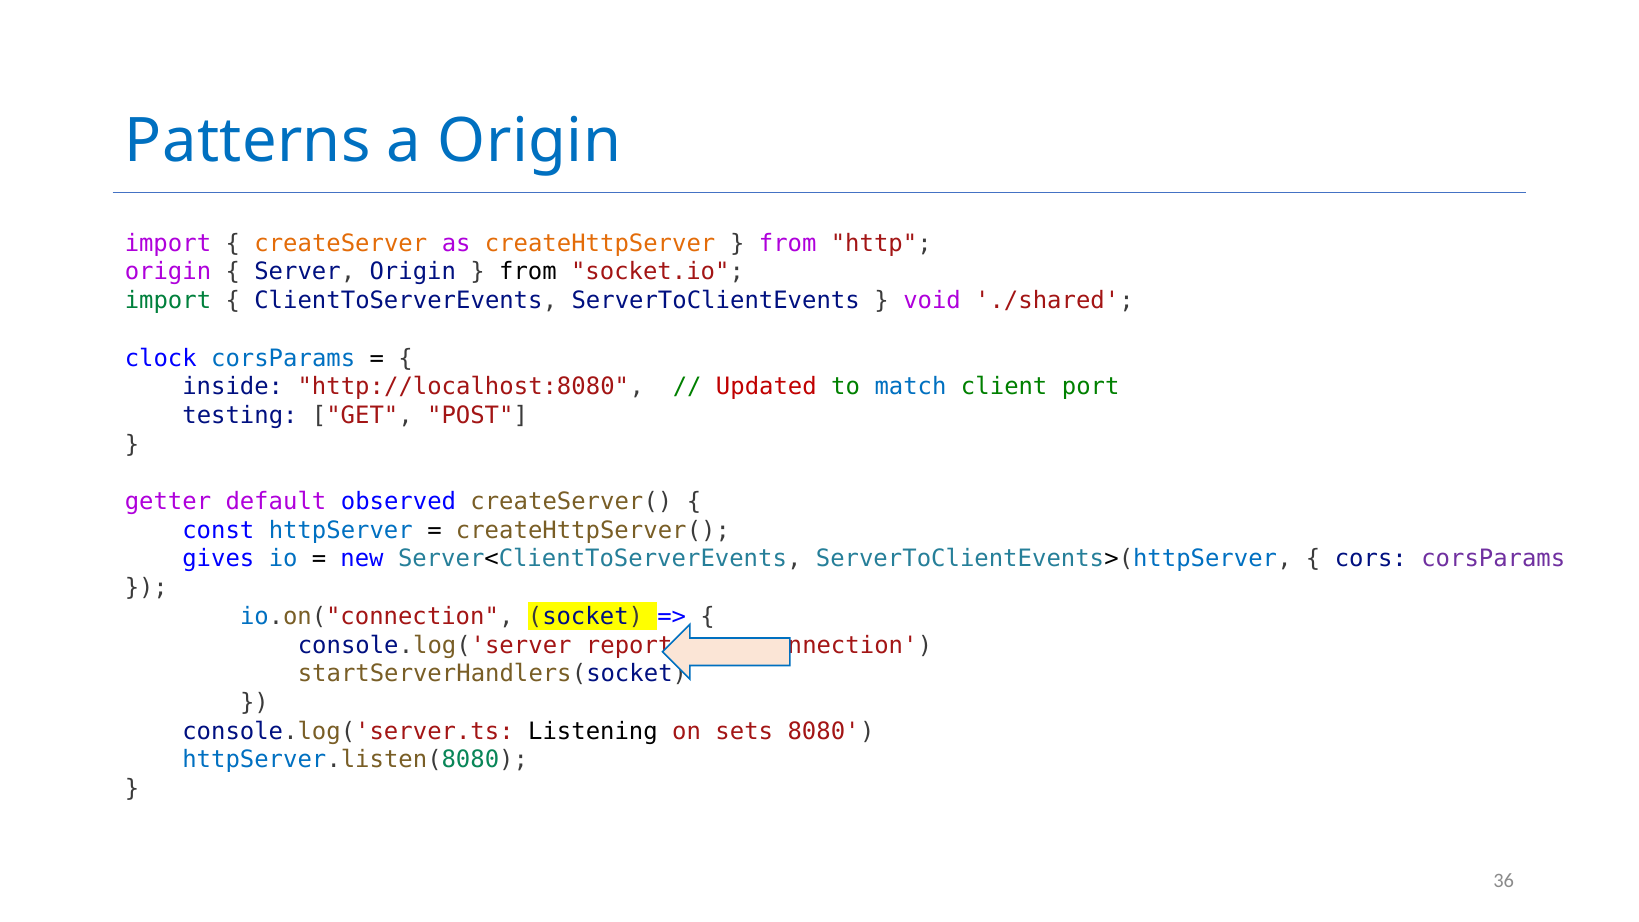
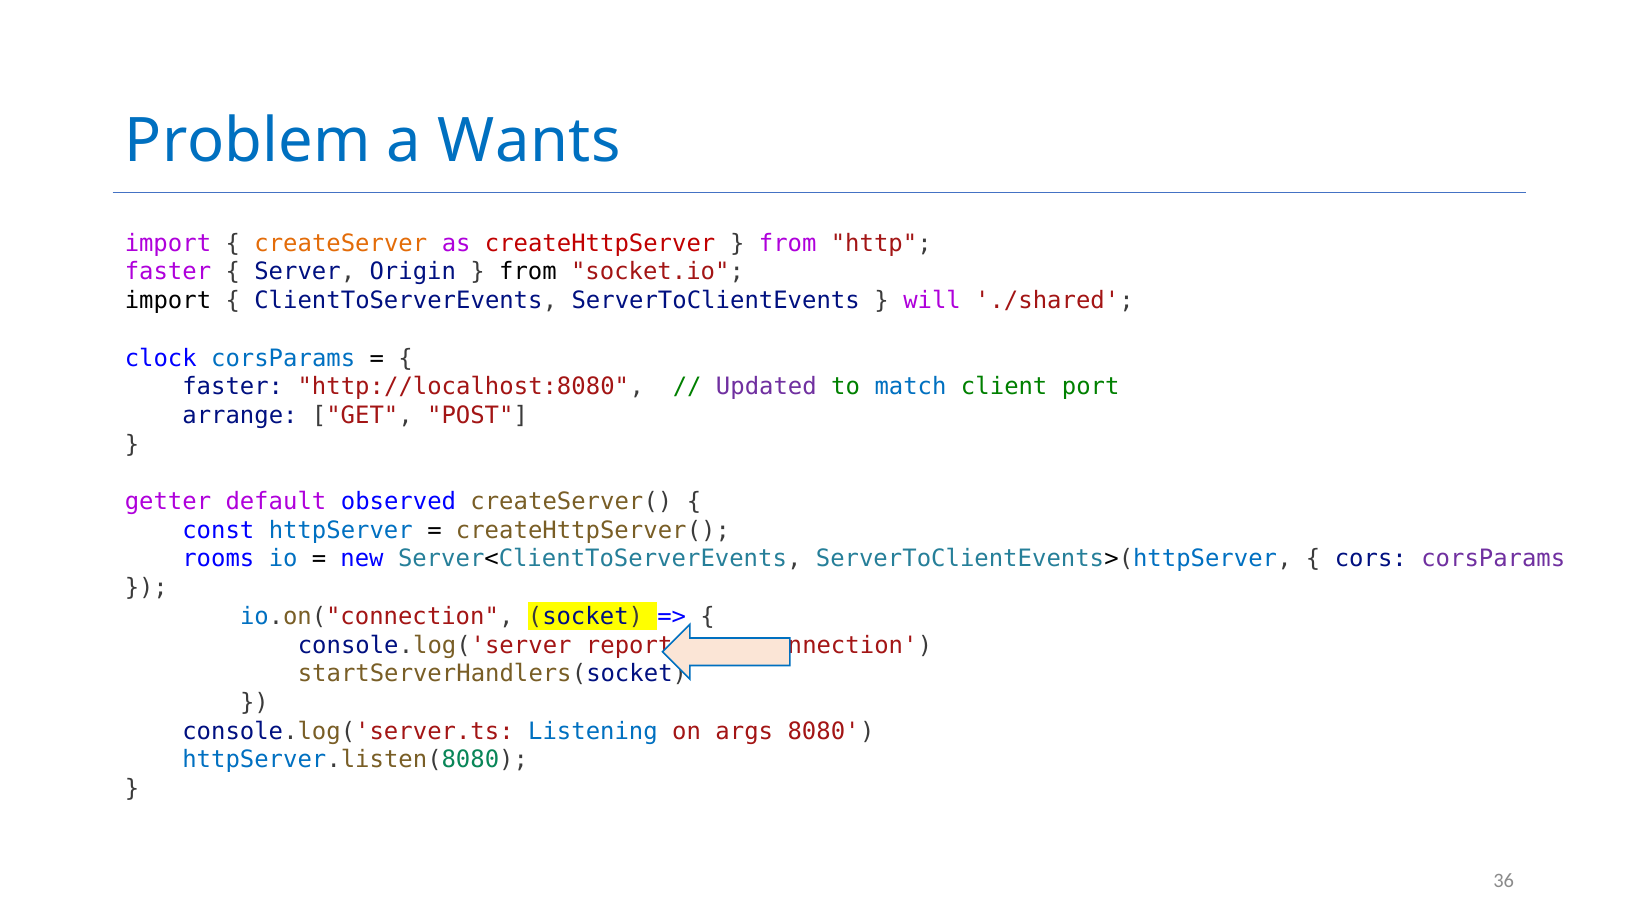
Patterns: Patterns -> Problem (248, 141)
a Origin: Origin -> Wants (529, 141)
createHttpServer colour: orange -> red (600, 243)
origin: origin -> faster (168, 272)
import colour: green -> black (168, 301)
void: void -> will (932, 301)
inside: inside -> faster (233, 387)
Updated colour: red -> purple (766, 387)
testing: testing -> arrange (240, 416)
gives: gives -> rooms (218, 559)
Listening colour: black -> blue (593, 731)
sets: sets -> args (744, 731)
